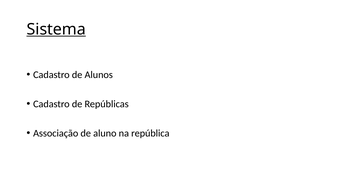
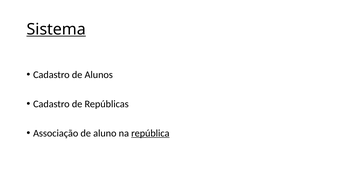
república underline: none -> present (150, 133)
